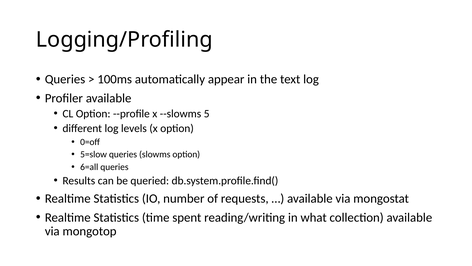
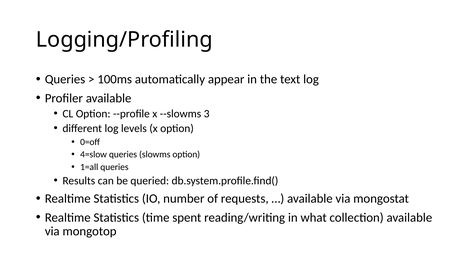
5: 5 -> 3 (207, 113)
5=slow: 5=slow -> 4=slow (94, 154)
6=all: 6=all -> 1=all (89, 167)
